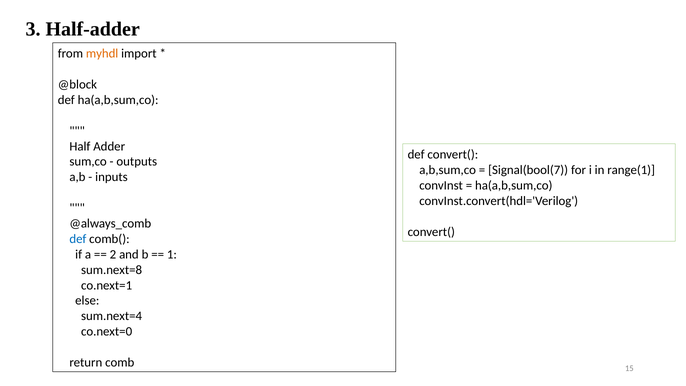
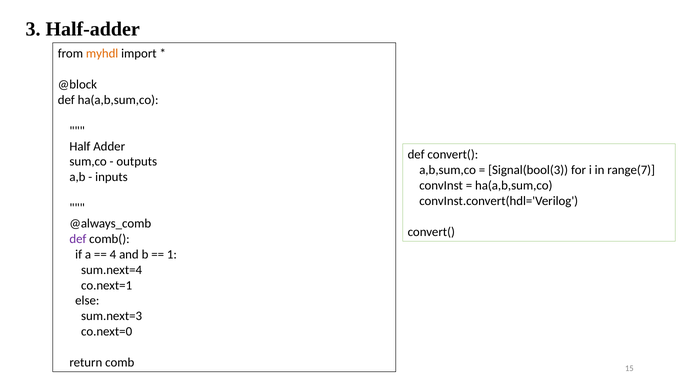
Signal(bool(7: Signal(bool(7 -> Signal(bool(3 (528, 170)
range(1: range(1 -> range(7 (631, 170)
def colour: blue -> purple (78, 239)
2: 2 -> 4 (113, 254)
sum.next=8: sum.next=8 -> sum.next=4 (112, 270)
sum.next=4: sum.next=4 -> sum.next=3 (112, 316)
